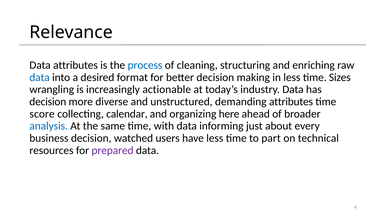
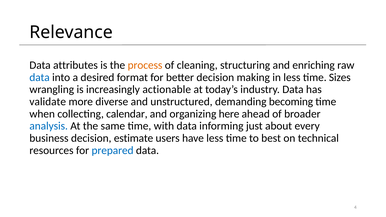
process colour: blue -> orange (145, 65)
decision: decision -> validate (48, 102)
demanding attributes: attributes -> becoming (291, 102)
score: score -> when (42, 114)
watched: watched -> estimate (134, 138)
part: part -> best (271, 138)
prepared colour: purple -> blue (113, 150)
